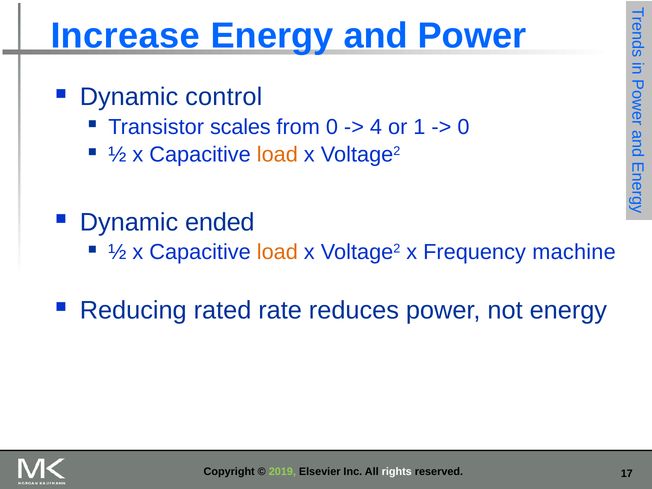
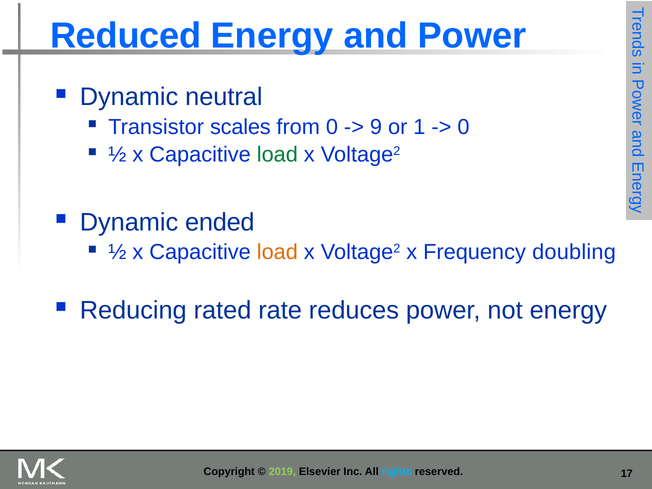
Increase: Increase -> Reduced (126, 36)
control: control -> neutral (224, 97)
4: 4 -> 9 (376, 127)
load colour: orange -> green (277, 155)
machine: machine -> doubling (574, 252)
rights colour: white -> light blue (397, 472)
